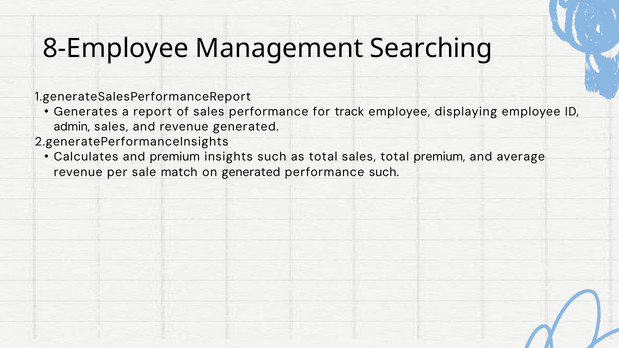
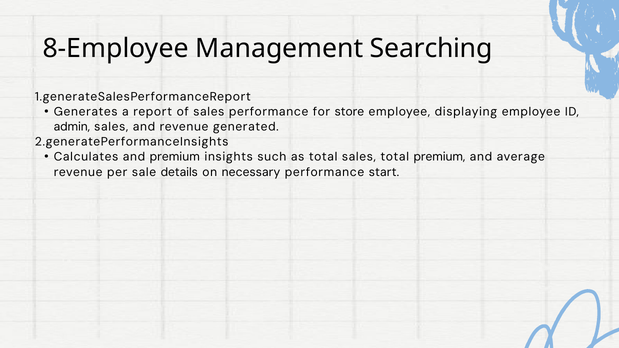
track: track -> store (349, 112)
match: match -> details (179, 172)
on generated: generated -> necessary (251, 172)
performance such: such -> start (384, 172)
